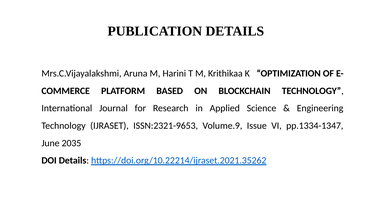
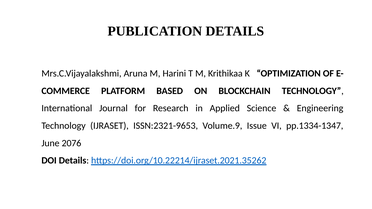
2035: 2035 -> 2076 (71, 143)
